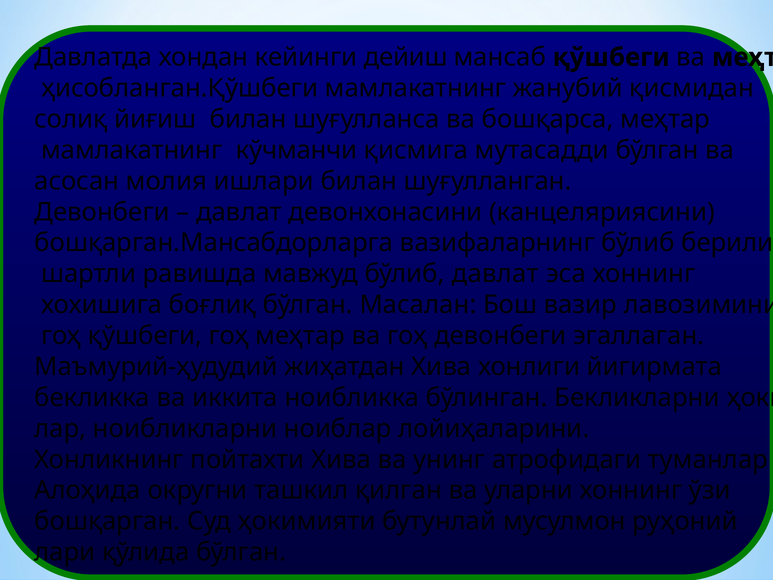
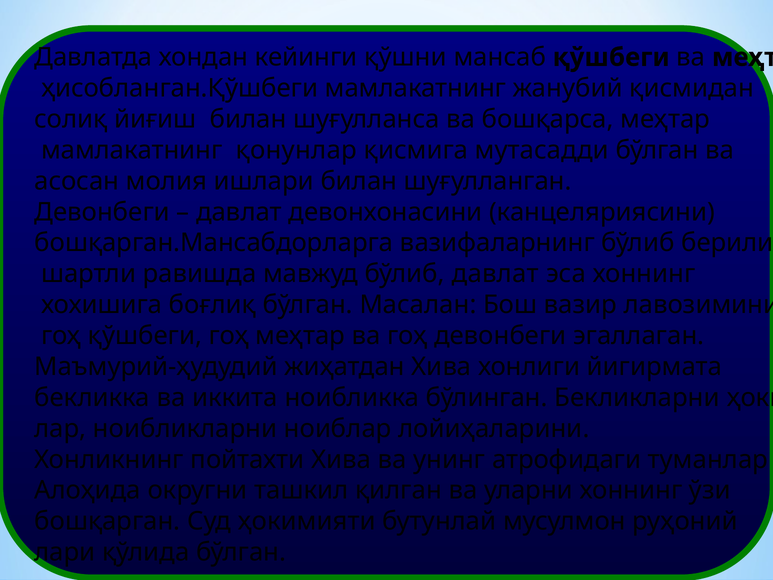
дейиш: дейиш -> қўшни (405, 57)
кўчманчи: кўчманчи -> қонунлар (296, 150)
